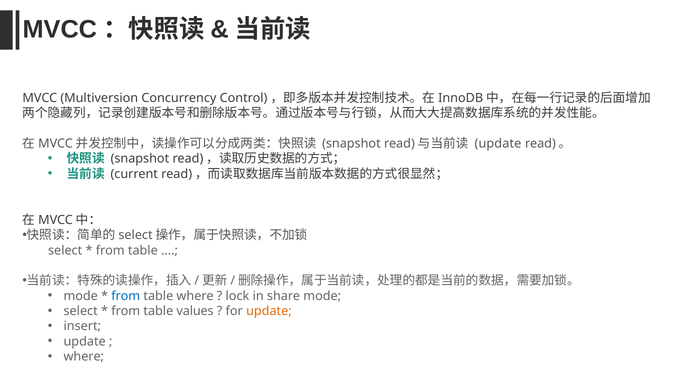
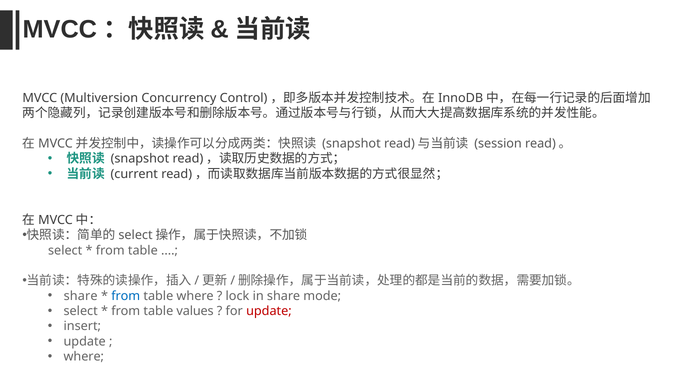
update: update -> session (498, 144)
mode: mode -> share (81, 296)
update colour: orange -> red (269, 312)
